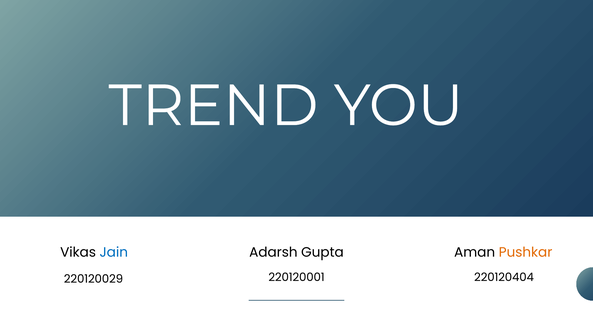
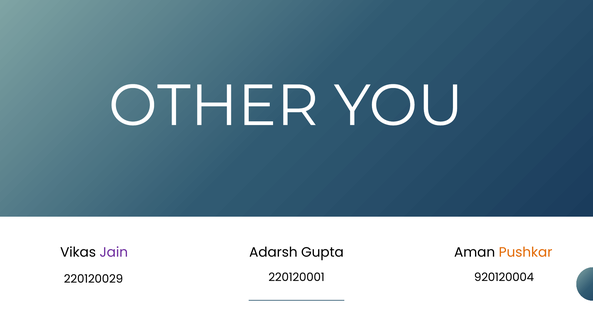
TREND: TREND -> OTHER (214, 106)
Jain colour: blue -> purple (114, 252)
220120404: 220120404 -> 920120004 (504, 277)
